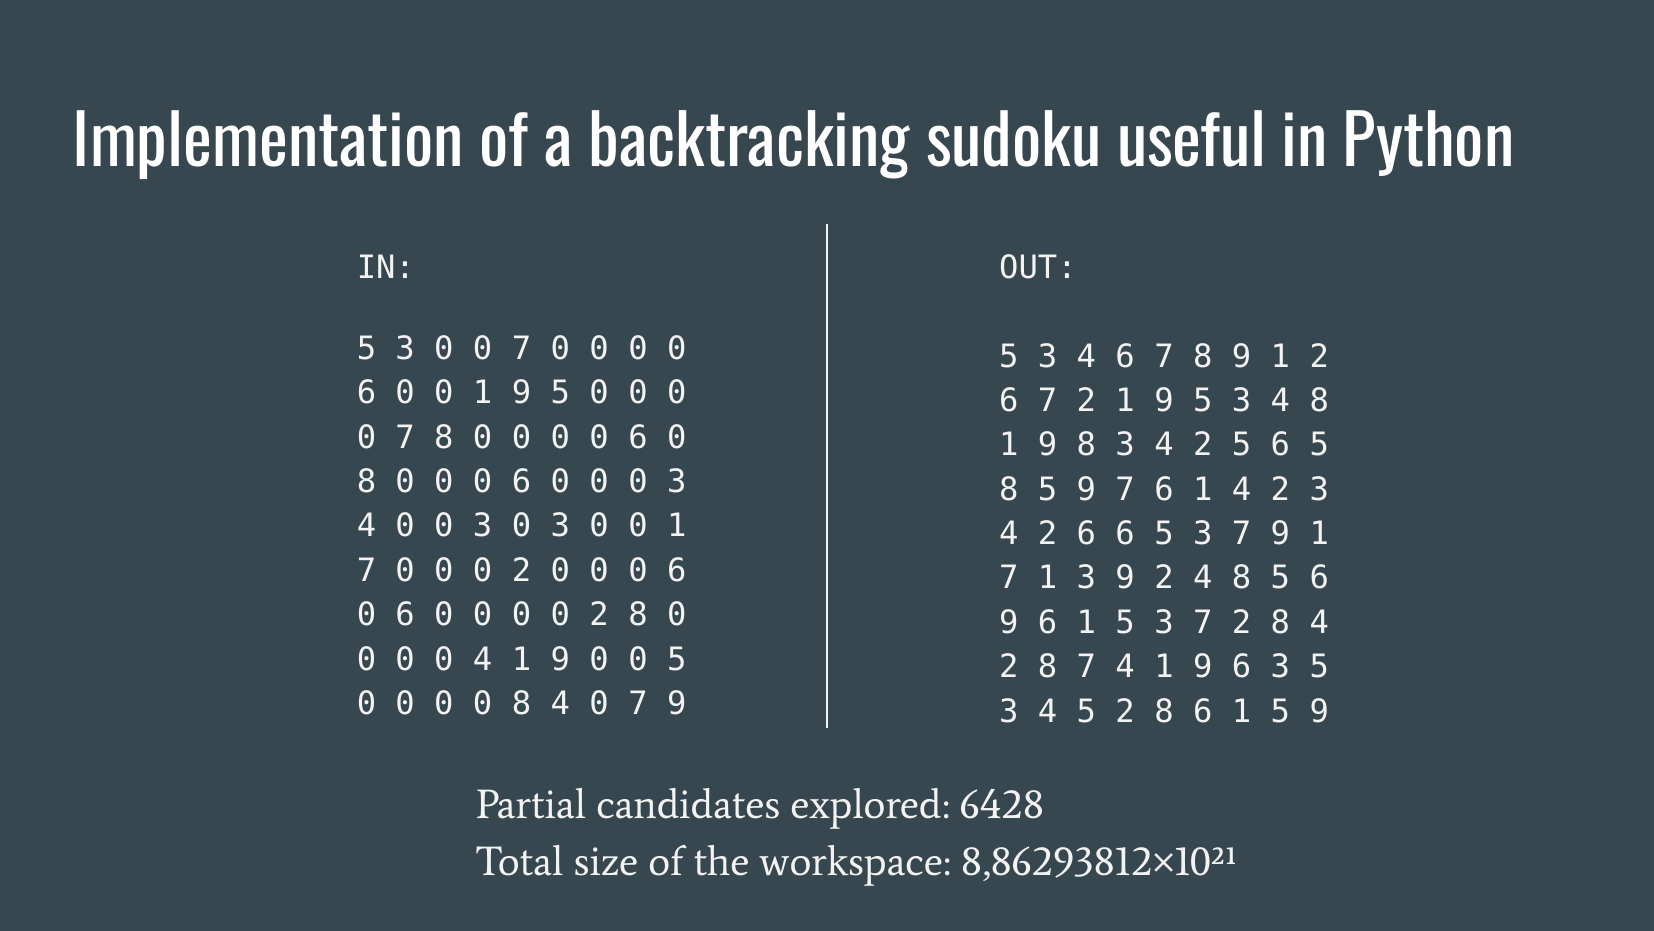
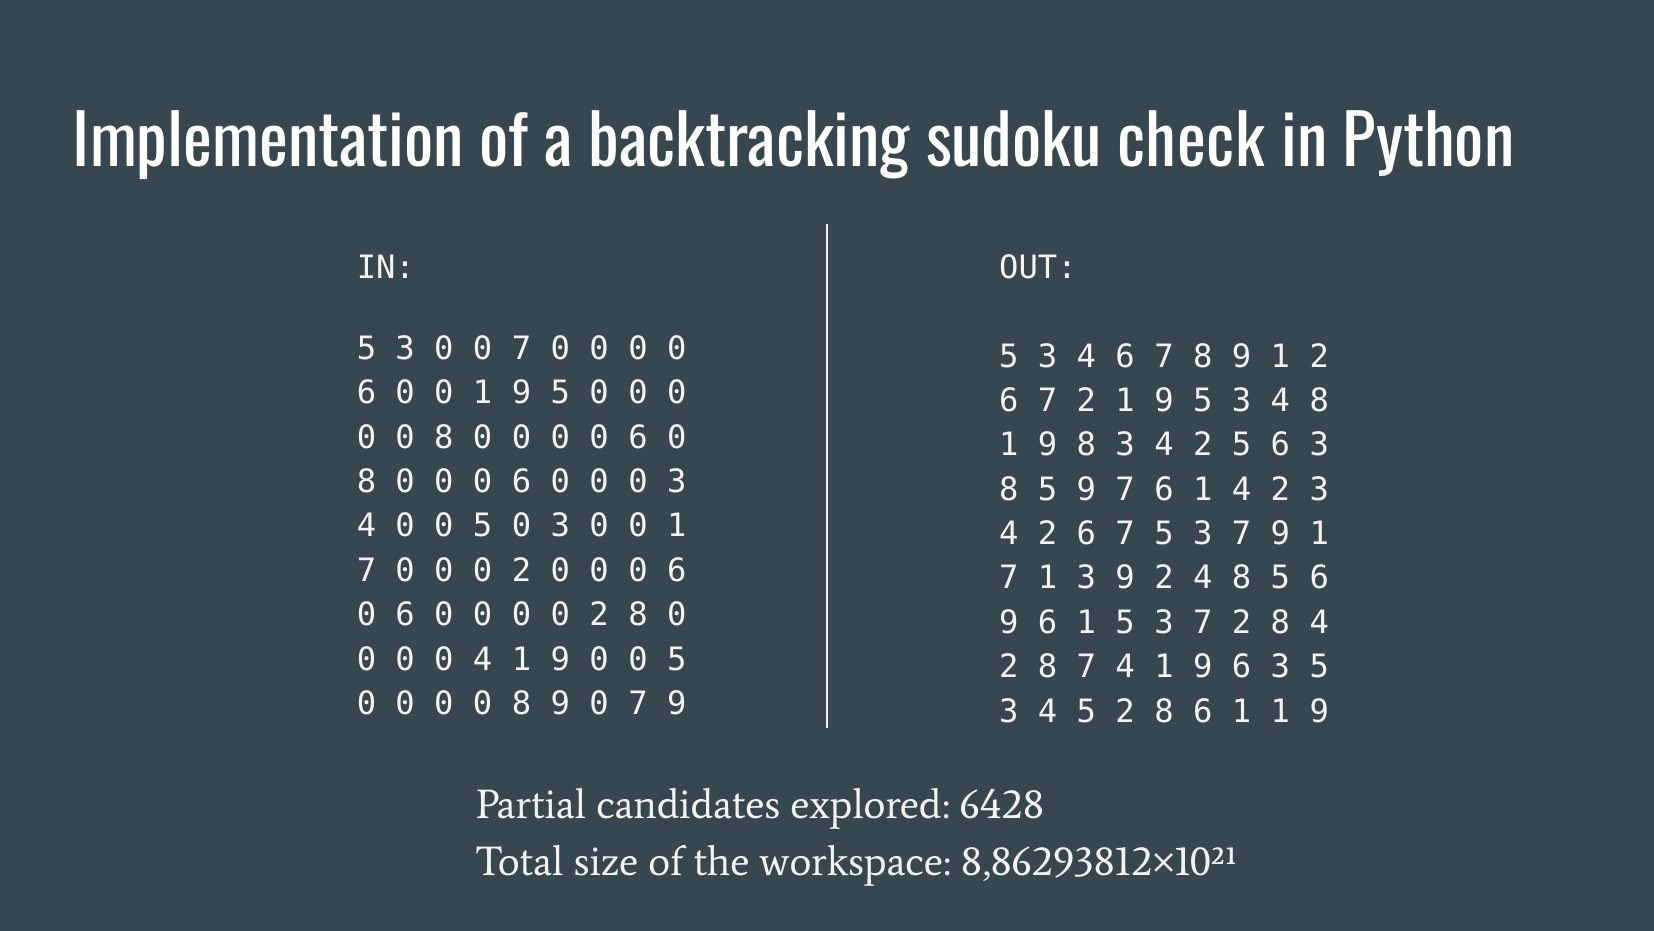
useful: useful -> check (1191, 143)
7: 7 -> 0 (405, 437)
5 6 5: 5 -> 3 (1319, 445)
4 0 0 3: 3 -> 5 (483, 526)
4 2 6 6: 6 -> 7 (1125, 534)
0 8 4: 4 -> 9 (560, 703)
8 6 1 5: 5 -> 1 (1280, 711)
